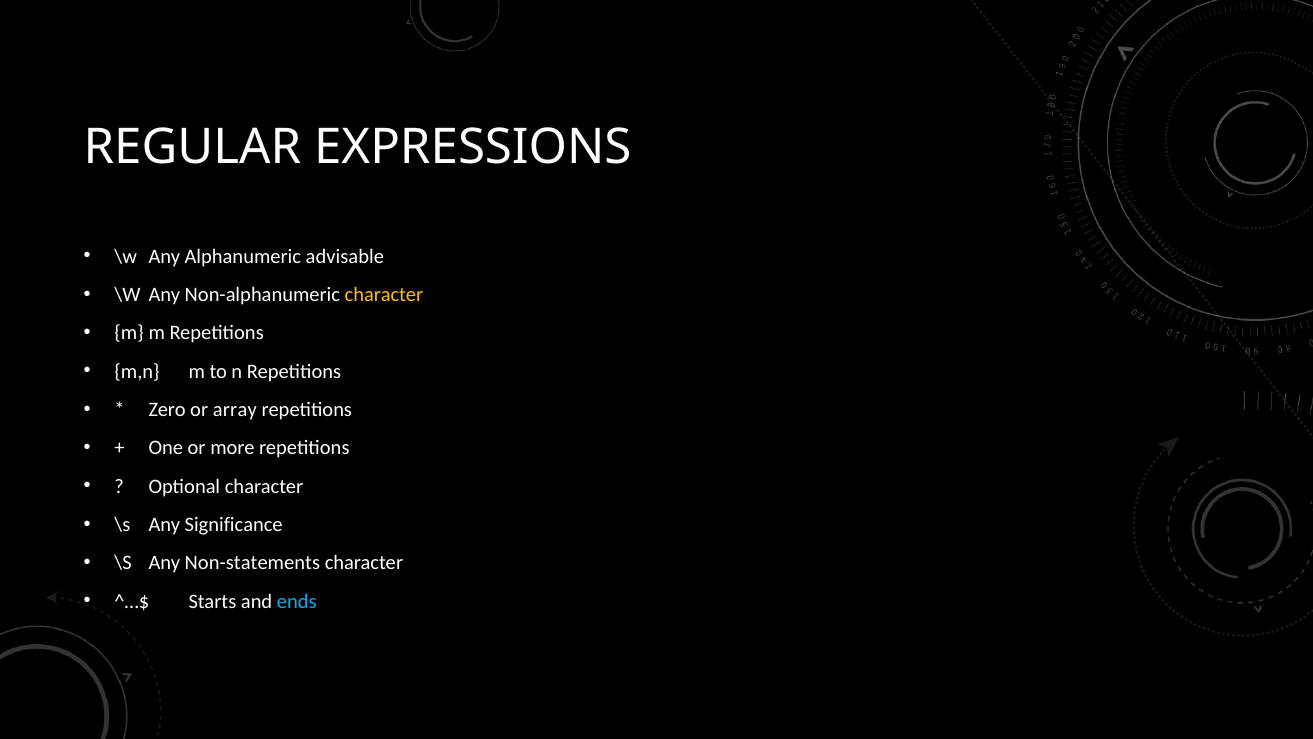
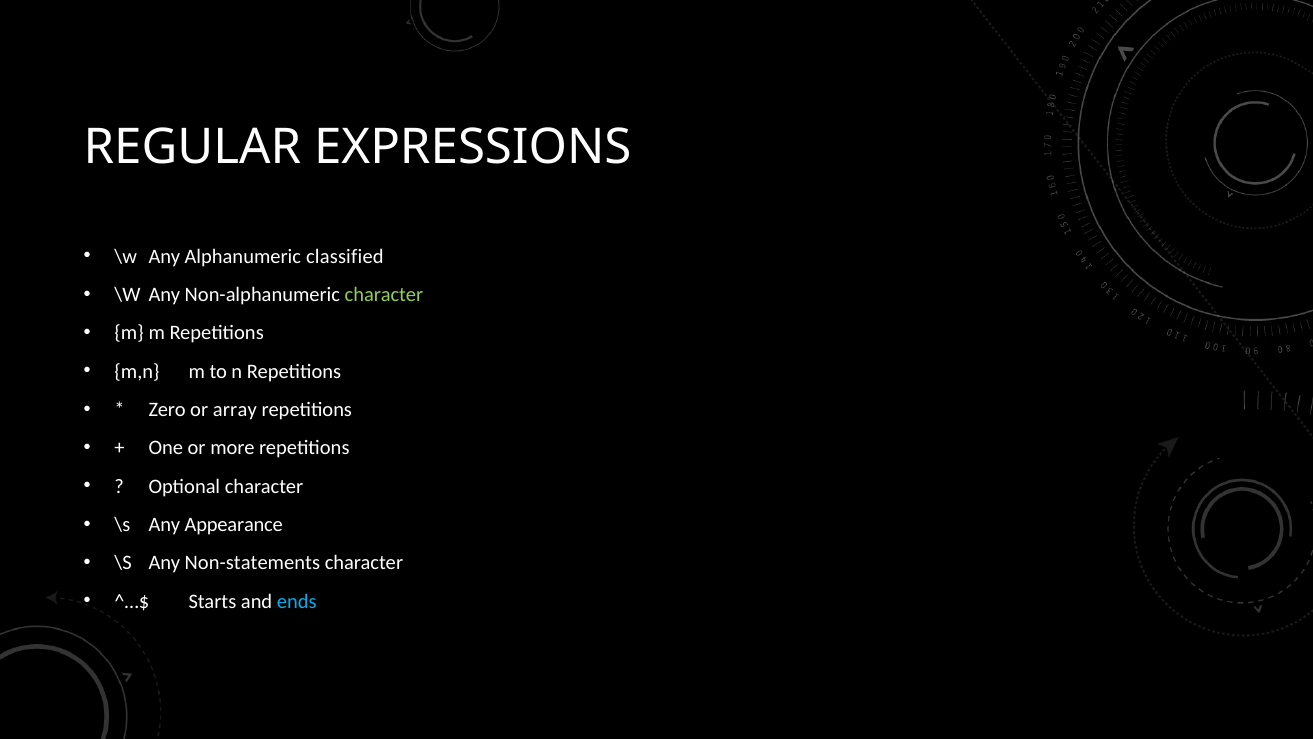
advisable: advisable -> classified (345, 256)
character colour: yellow -> light green (384, 295)
Significance: Significance -> Appearance (234, 524)
